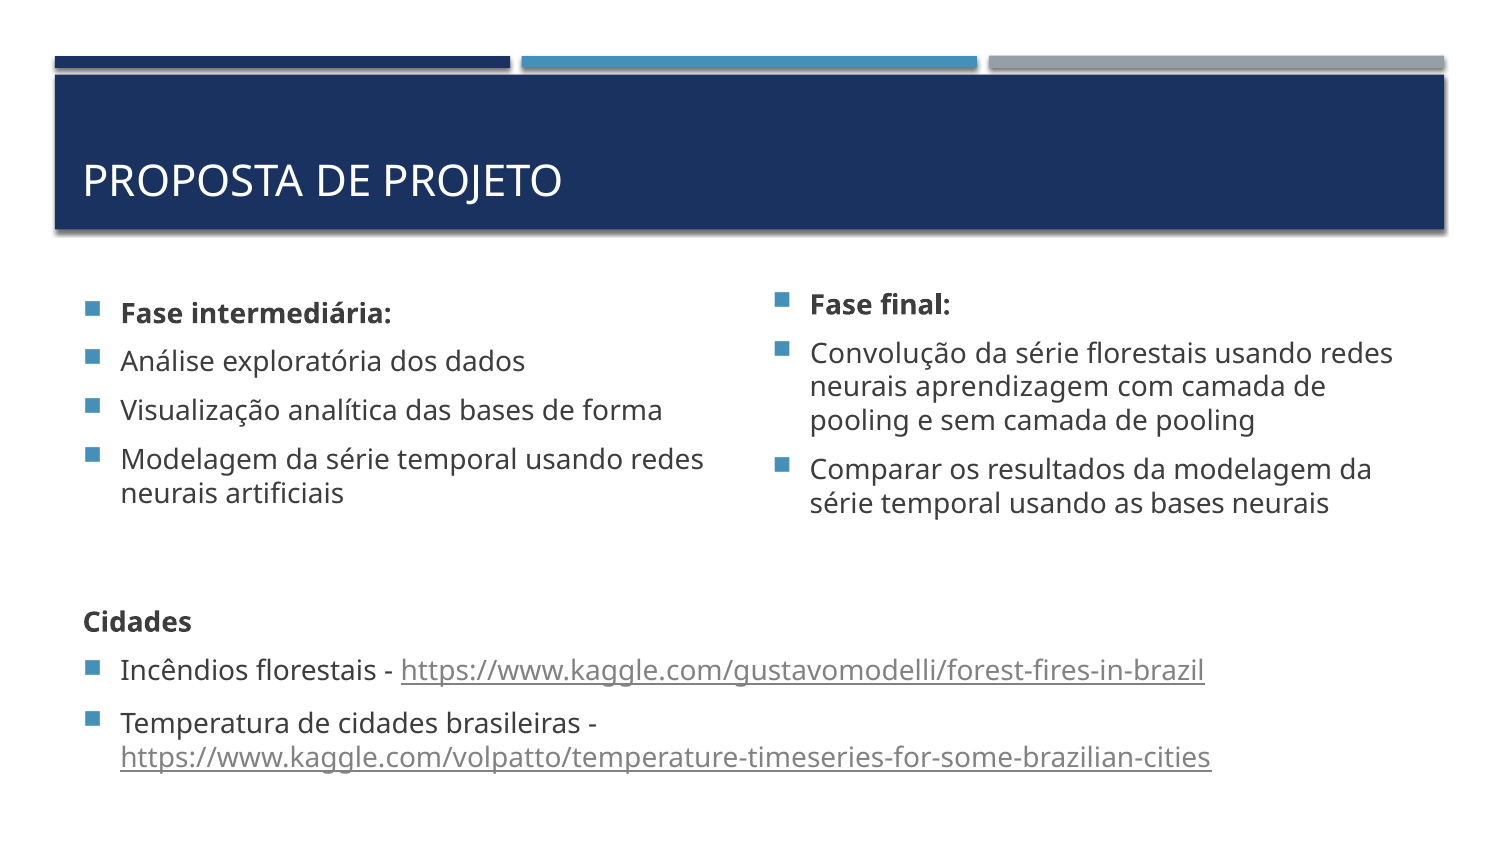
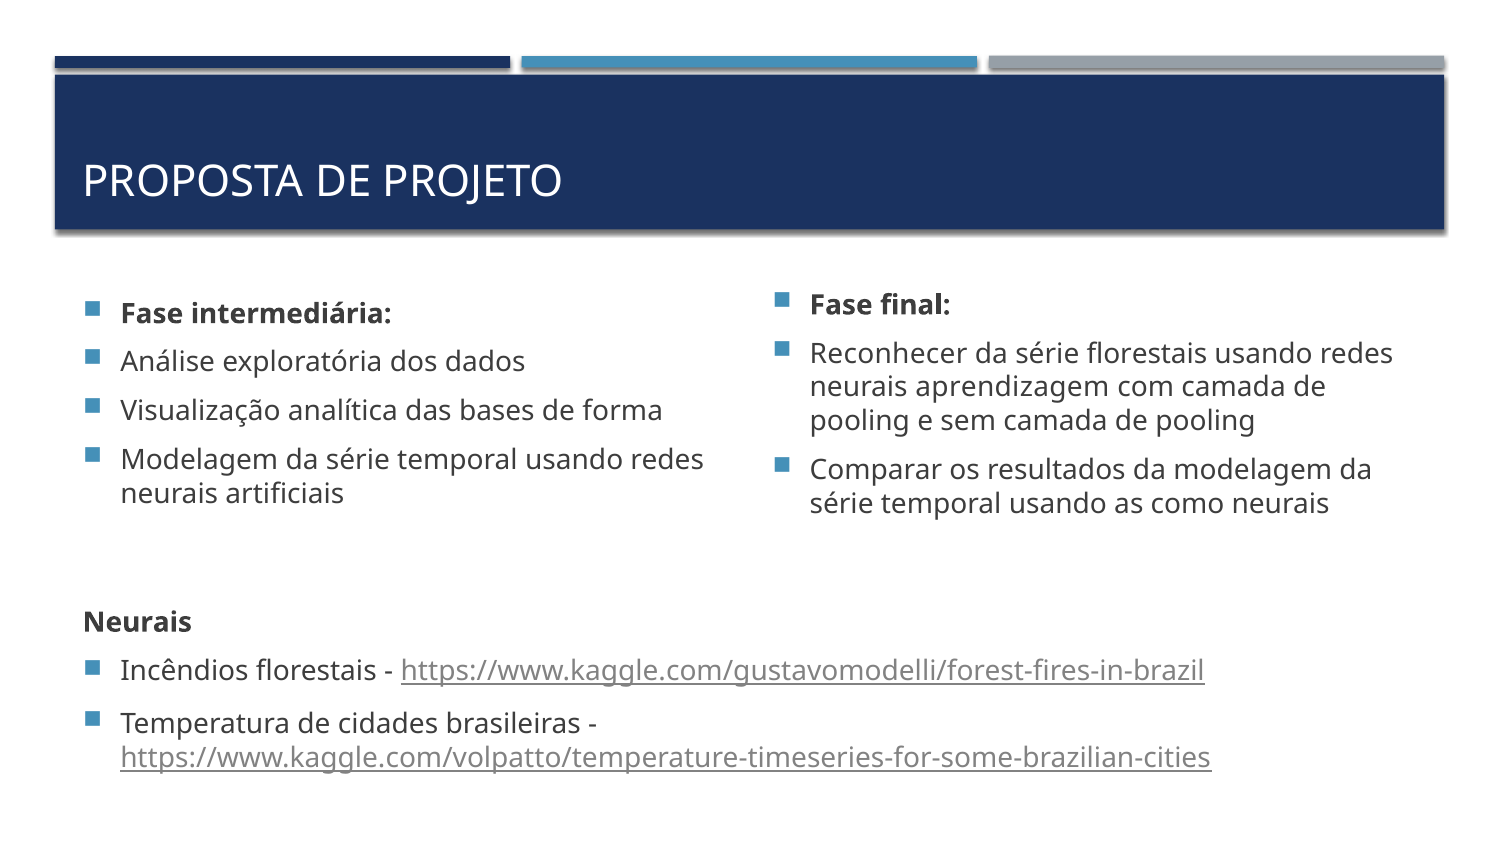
Convolução: Convolução -> Reconhecer (889, 354)
as bases: bases -> como (1187, 504)
Cidades: Cidades -> Neurais (137, 623)
